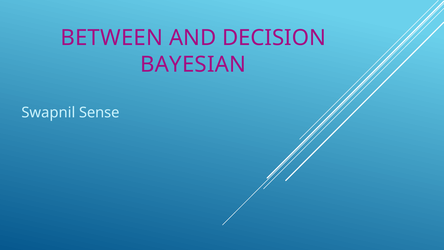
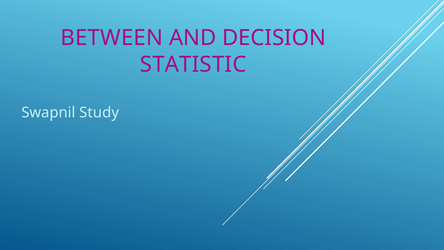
BAYESIAN: BAYESIAN -> STATISTIC (193, 65)
Sense: Sense -> Study (99, 112)
